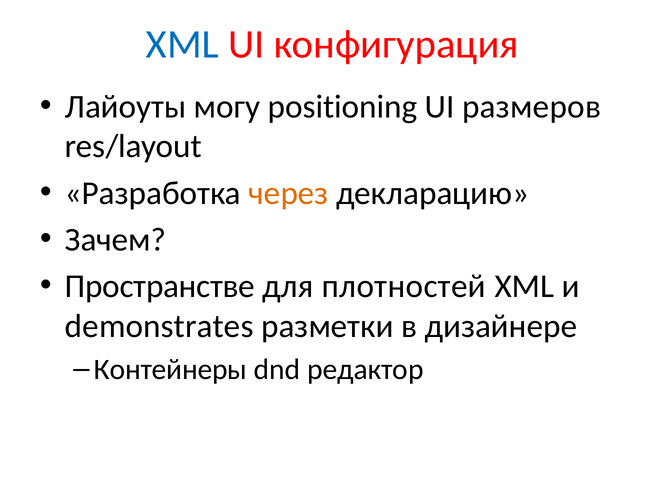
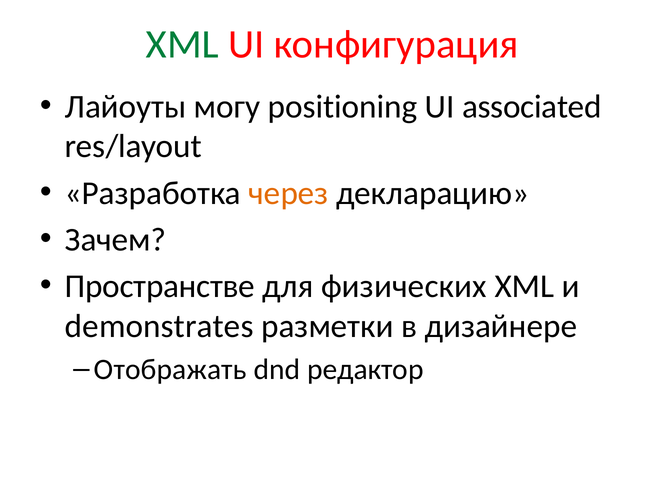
XML colour: blue -> green (182, 44)
размеров: размеров -> associated (532, 107)
плотностей: плотностей -> физических (404, 286)
Контейнеры: Контейнеры -> Отображать (170, 369)
